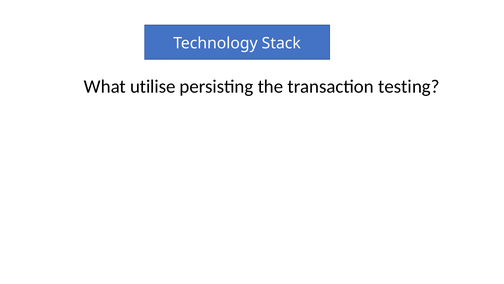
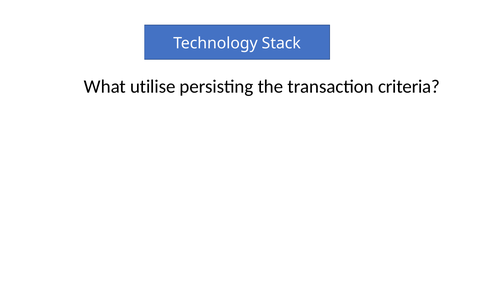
testing: testing -> criteria (409, 87)
